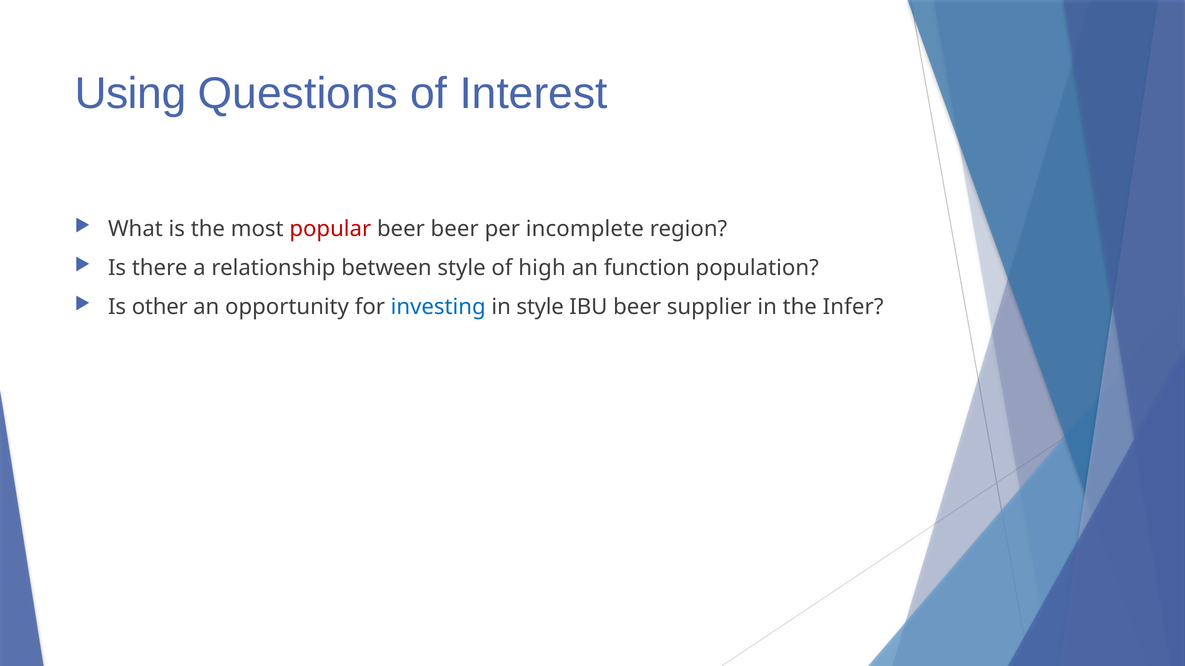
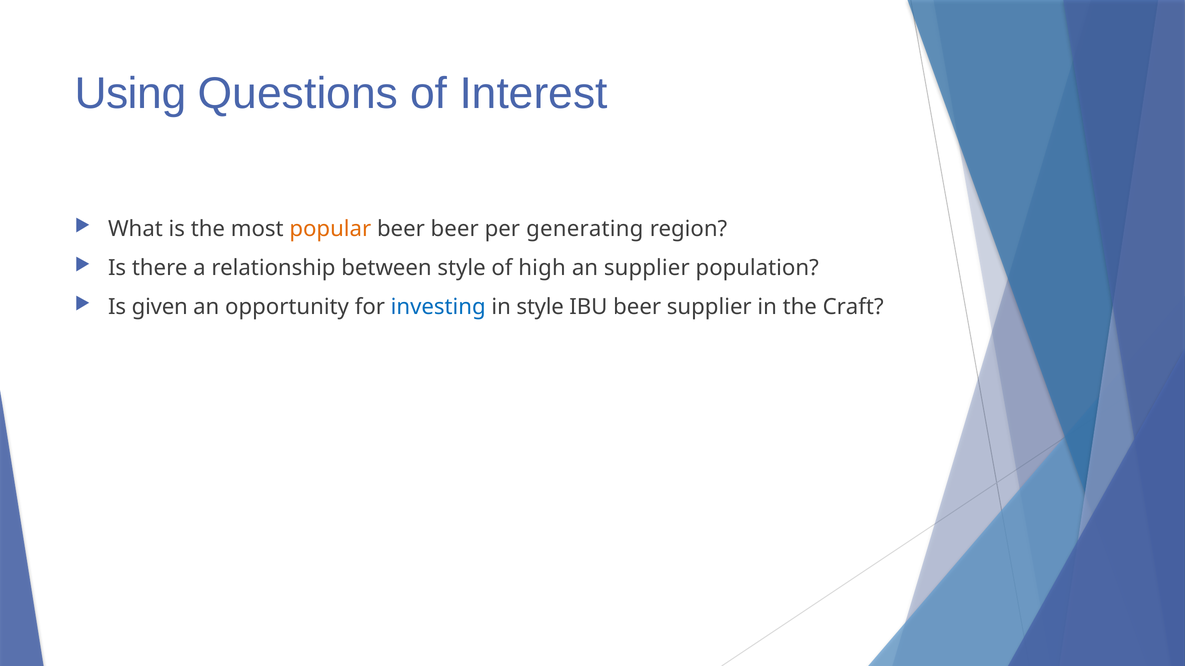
popular colour: red -> orange (330, 229)
incomplete: incomplete -> generating (585, 229)
an function: function -> supplier (647, 268)
other: other -> given (160, 307)
Infer: Infer -> Craft (853, 307)
